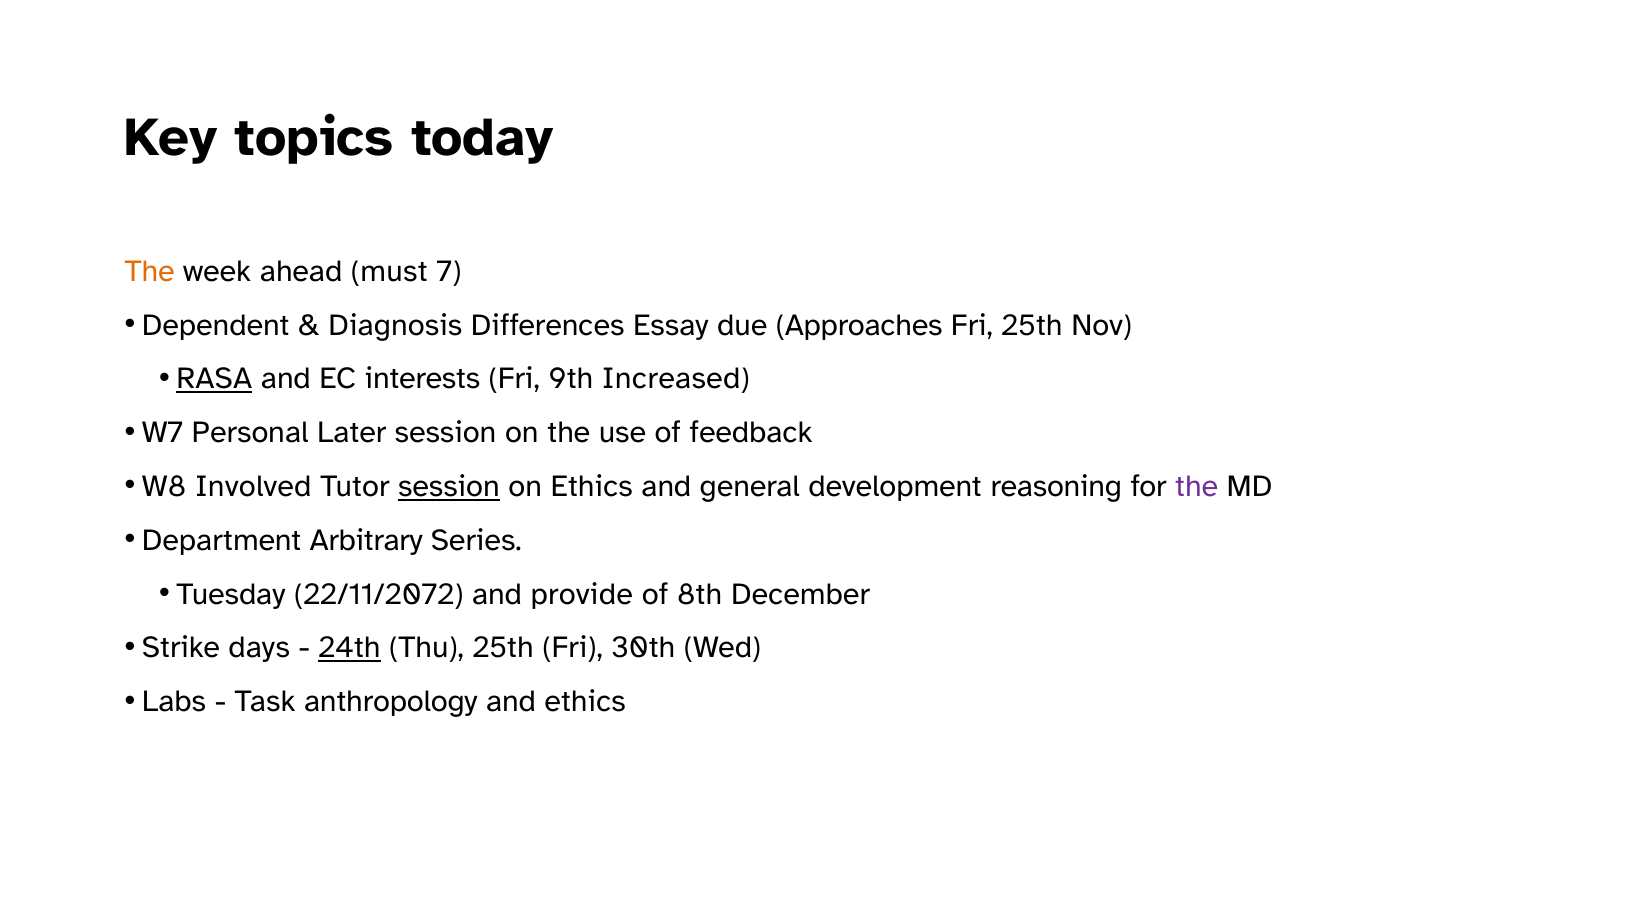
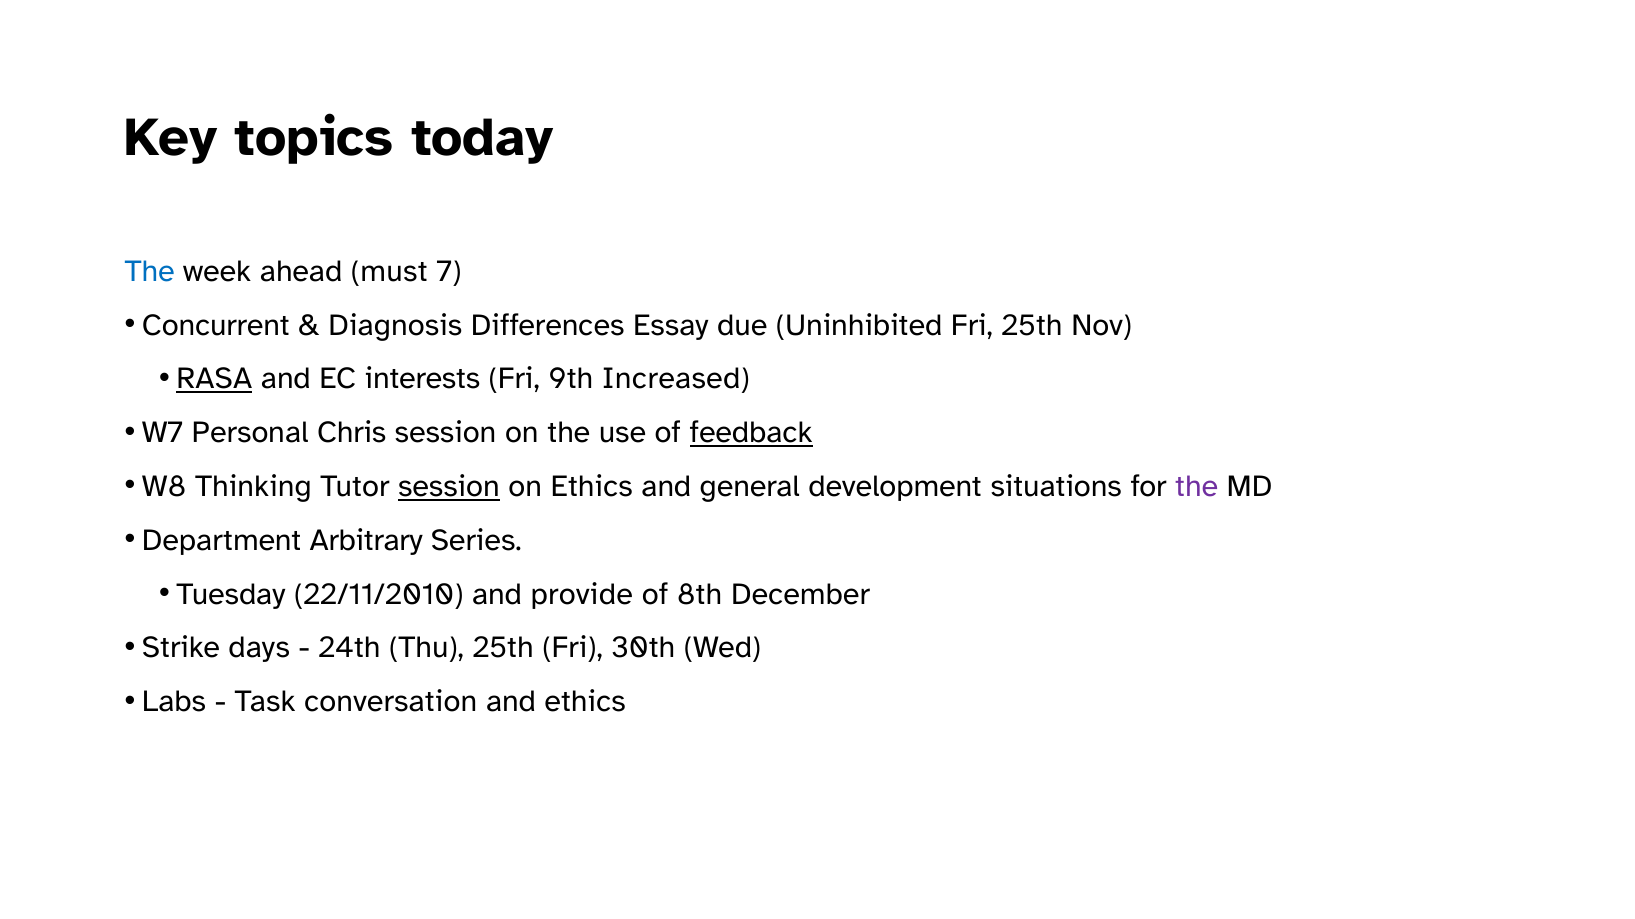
The colour: orange -> blue (150, 271)
Dependent: Dependent -> Concurrent (216, 325)
Approaches: Approaches -> Uninhibited (859, 325)
Later: Later -> Chris (352, 433)
feedback underline: none -> present (751, 433)
Involved: Involved -> Thinking (253, 487)
reasoning: reasoning -> situations (1056, 487)
22/11/2072: 22/11/2072 -> 22/11/2010 (379, 594)
24th underline: present -> none (350, 648)
anthropology: anthropology -> conversation (391, 702)
